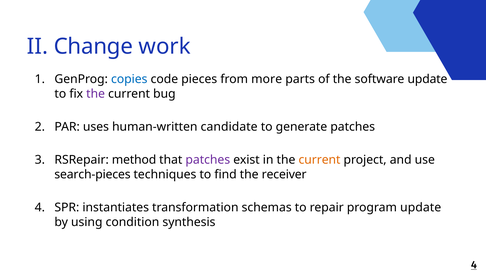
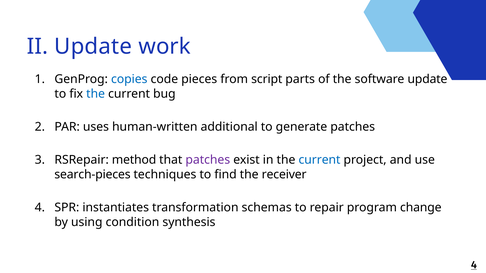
II Change: Change -> Update (93, 47)
more: more -> script (267, 79)
the colour: purple -> blue (96, 94)
candidate: candidate -> additional (229, 127)
current colour: orange -> blue (319, 160)
program update: update -> change (421, 208)
